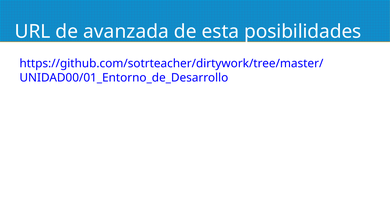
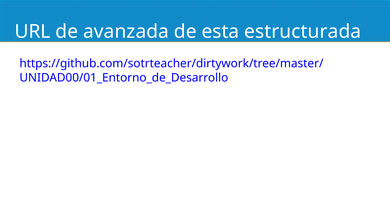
posibilidades: posibilidades -> estructurada (303, 32)
